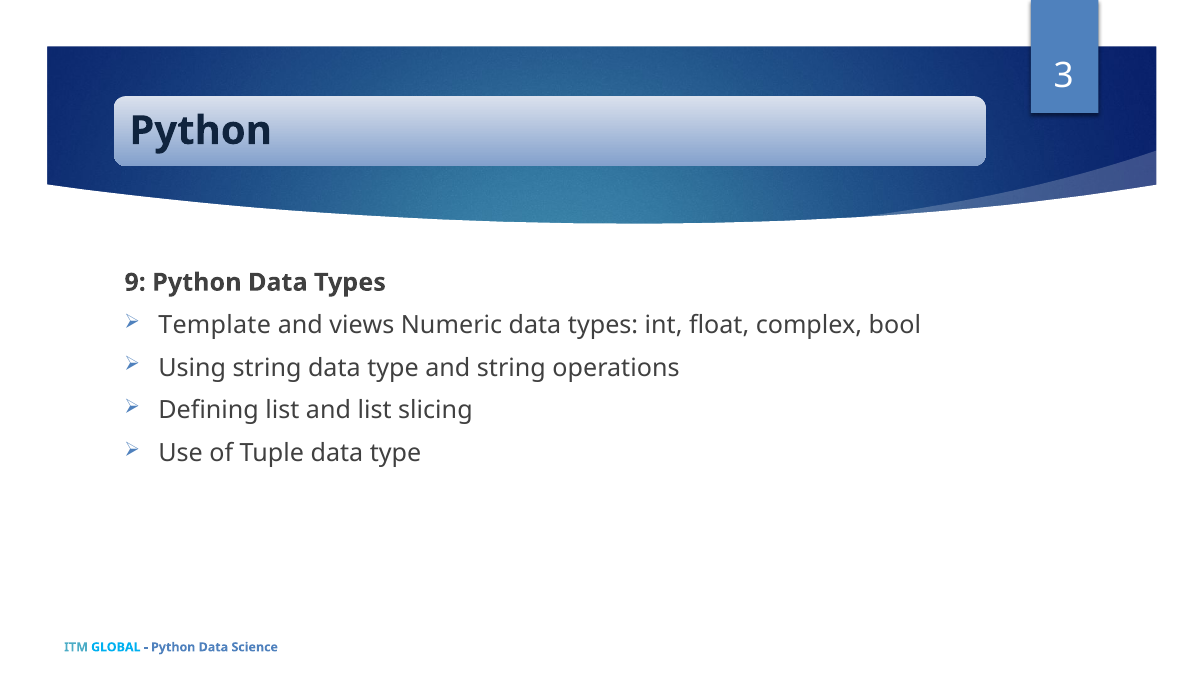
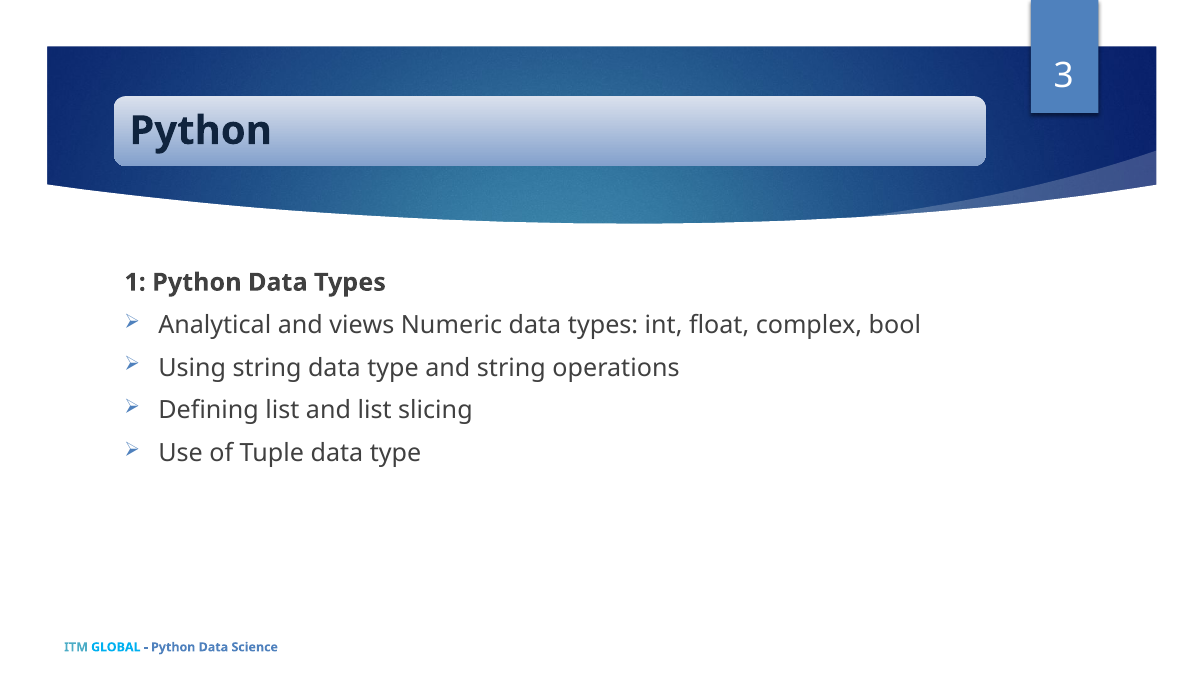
9: 9 -> 1 (135, 283)
Template: Template -> Analytical (215, 325)
